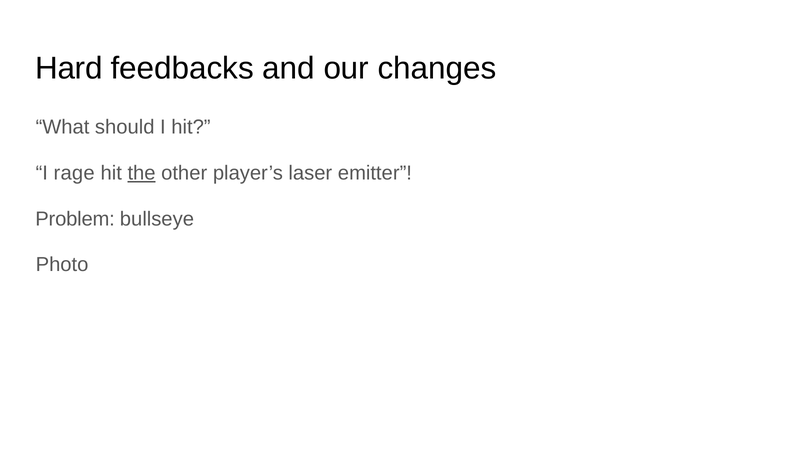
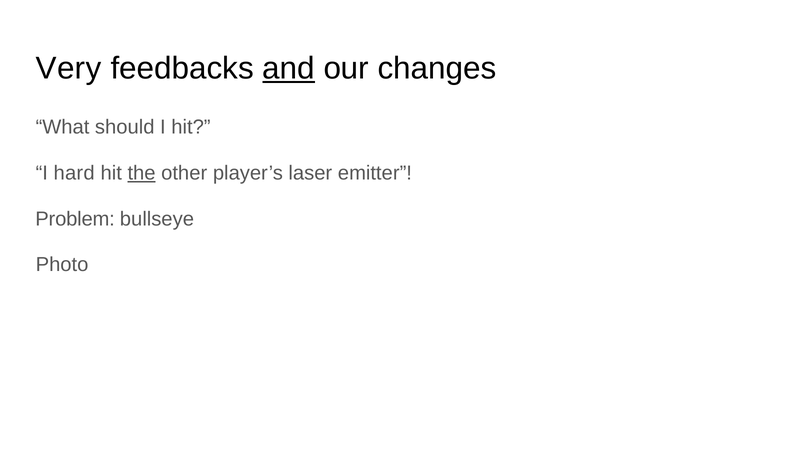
Hard: Hard -> Very (69, 69)
and underline: none -> present (289, 69)
rage: rage -> hard (74, 173)
